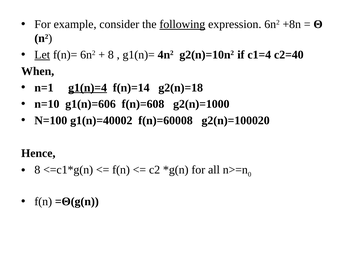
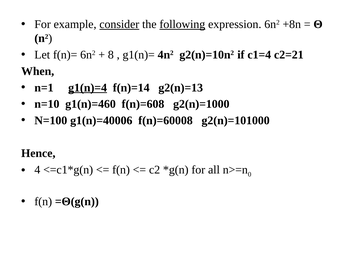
consider underline: none -> present (119, 24)
Let underline: present -> none (42, 55)
c2=40: c2=40 -> c2=21 (289, 55)
g2(n)=18: g2(n)=18 -> g2(n)=13 (181, 88)
g1(n)=606: g1(n)=606 -> g1(n)=460 (91, 104)
g1(n)=40002: g1(n)=40002 -> g1(n)=40006 (101, 121)
g2(n)=100020: g2(n)=100020 -> g2(n)=101000 (236, 121)
8: 8 -> 4 (37, 170)
